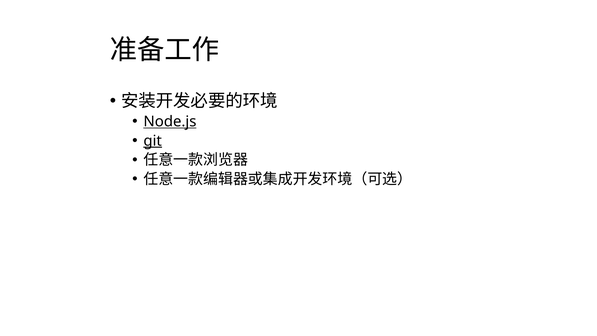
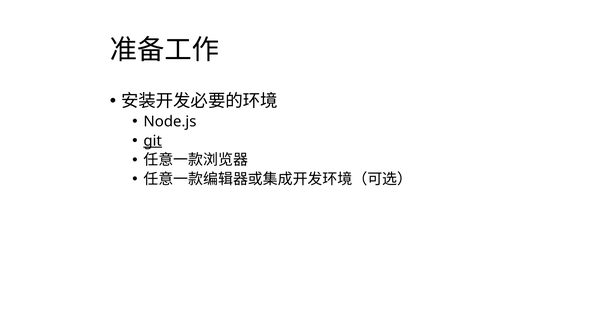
Node.js underline: present -> none (170, 122)
